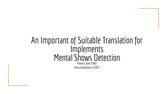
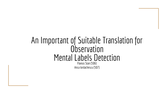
Implements: Implements -> Observation (87, 49)
Shows: Shows -> Labels (83, 58)
